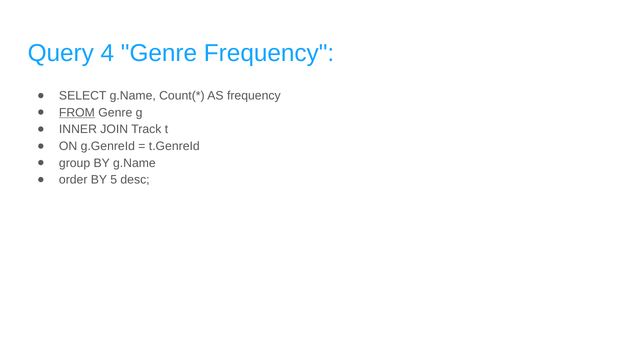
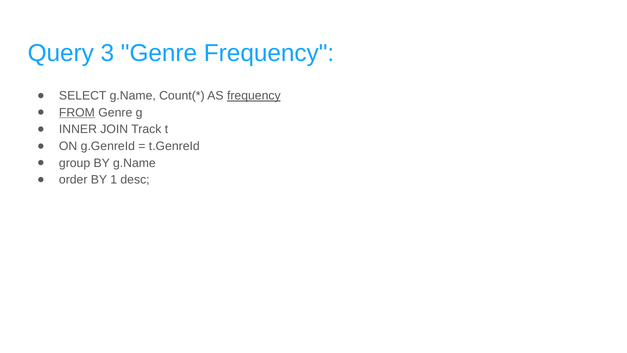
4: 4 -> 3 (107, 53)
frequency underline: none -> present (254, 96)
5: 5 -> 1 (114, 180)
